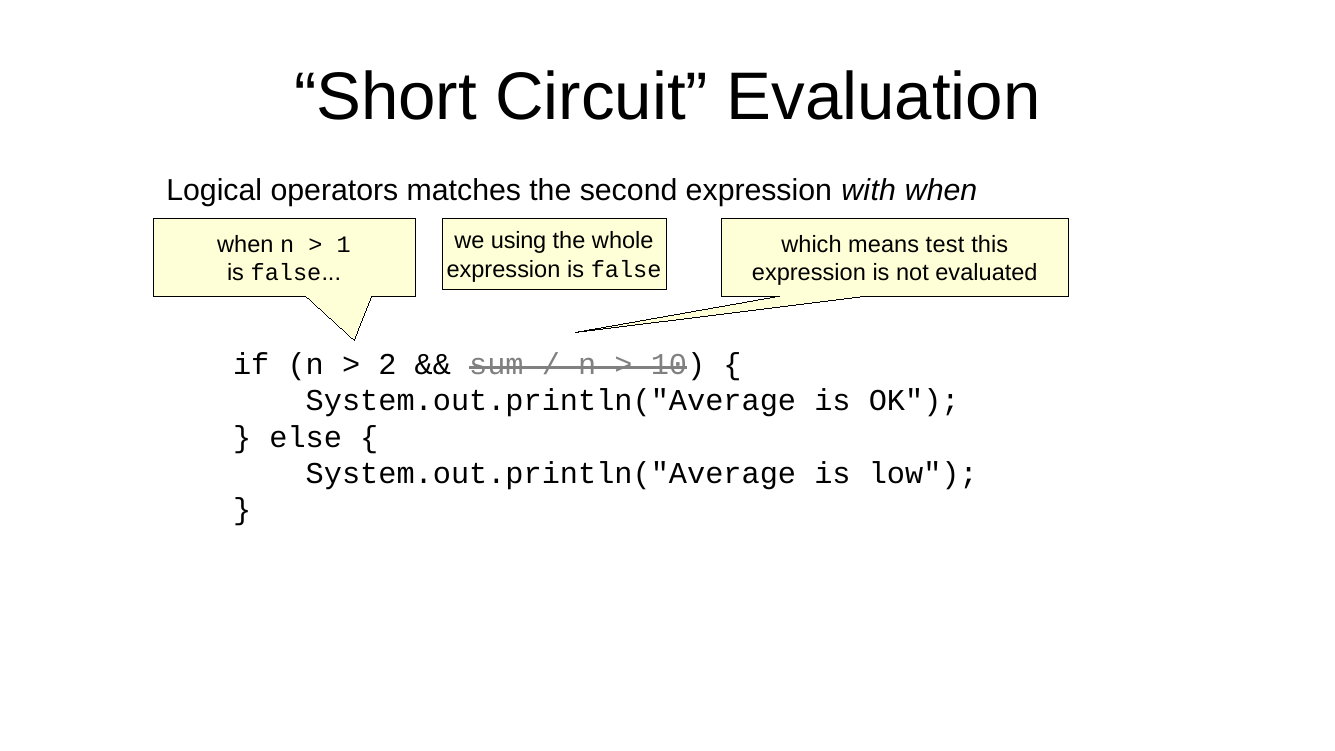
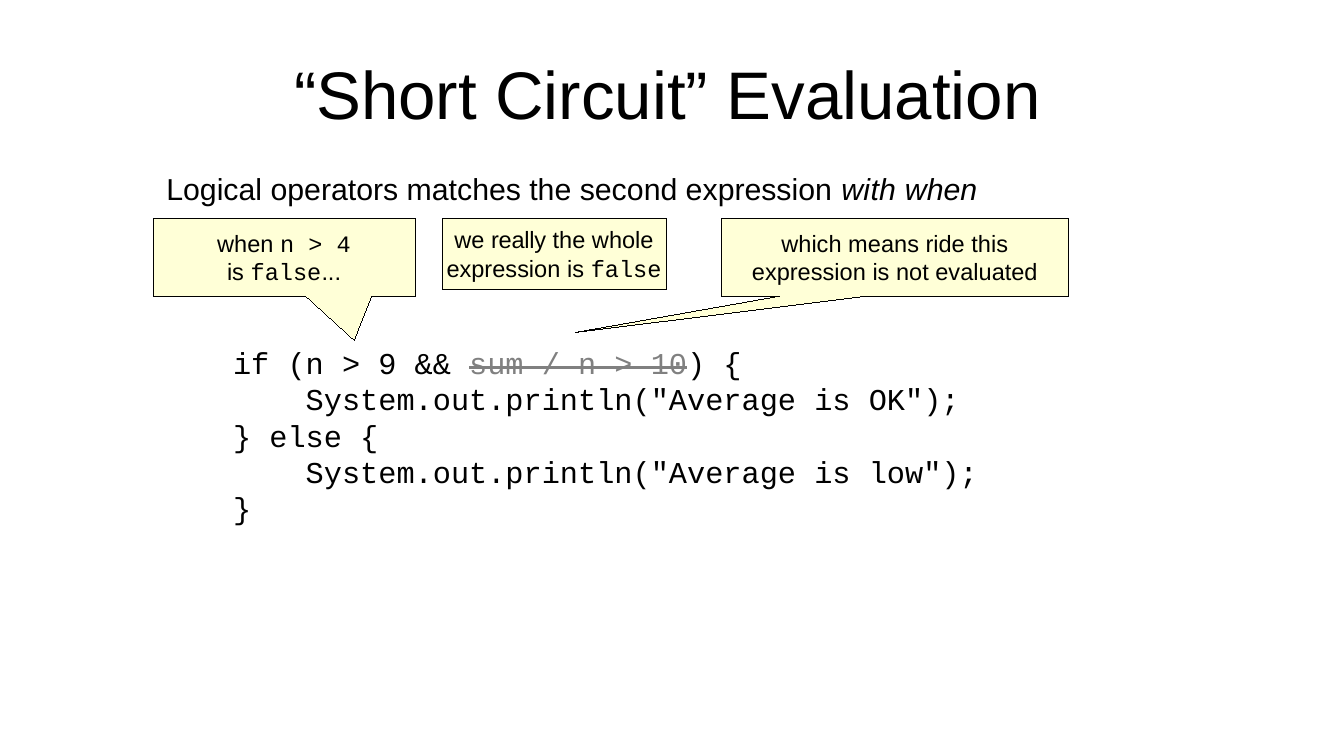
using: using -> really (519, 241)
1: 1 -> 4 (344, 245)
test: test -> ride (945, 245)
2: 2 -> 9 (387, 365)
